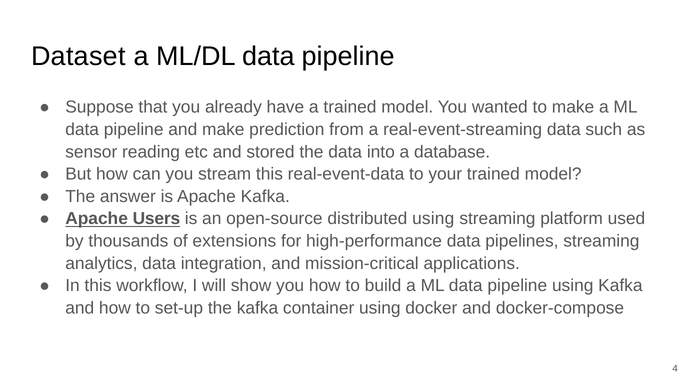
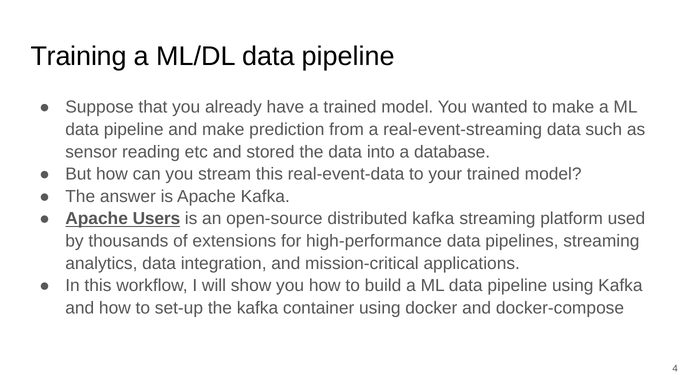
Dataset: Dataset -> Training (79, 56)
distributed using: using -> kafka (433, 219)
